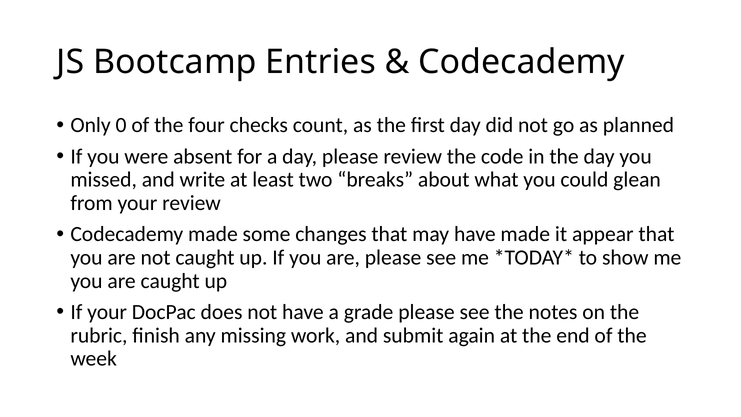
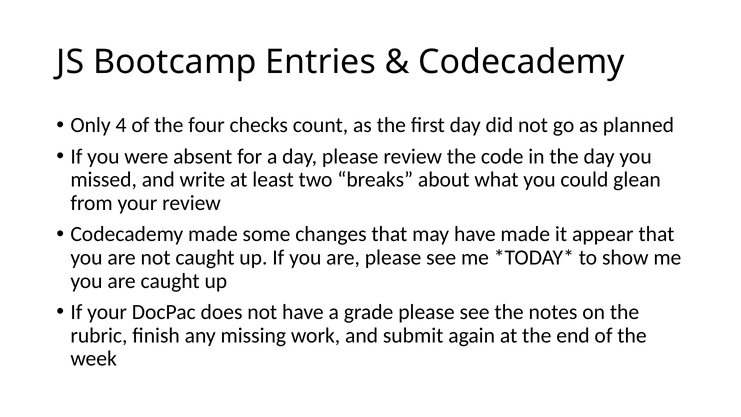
0: 0 -> 4 (121, 125)
